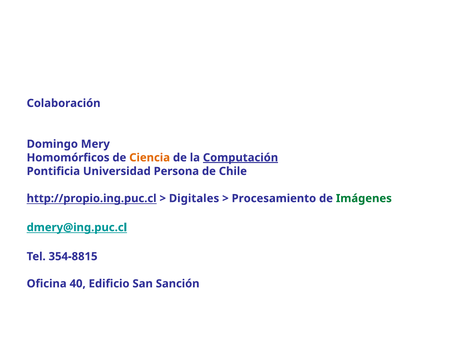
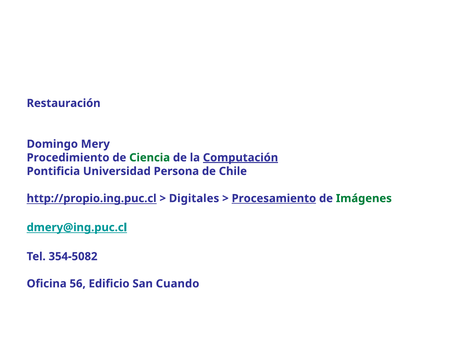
Colaboración: Colaboración -> Restauración (64, 103)
Homomórficos: Homomórficos -> Procedimiento (68, 158)
Ciencia colour: orange -> green (150, 158)
Procesamiento underline: none -> present (274, 198)
354-8815: 354-8815 -> 354-5082 (73, 256)
40: 40 -> 56 (78, 283)
Sanción: Sanción -> Cuando (178, 283)
